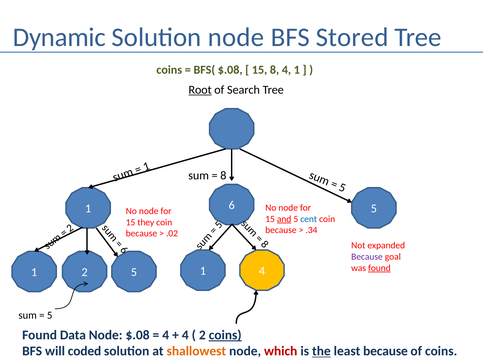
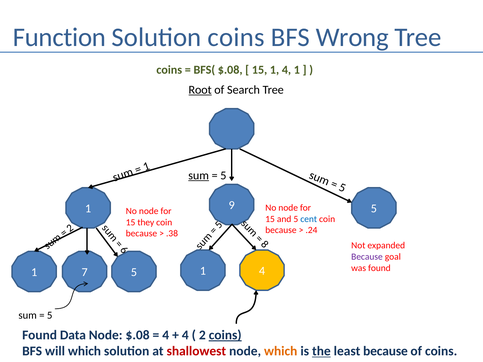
Dynamic: Dynamic -> Function (59, 37)
Solution node: node -> coins (236, 37)
Stored: Stored -> Wrong (352, 37)
15 8: 8 -> 1 (275, 70)
sum underline: none -> present (199, 176)
8: 8 -> 5 (223, 176)
1 6: 6 -> 9 (232, 205)
and underline: present -> none (284, 219)
.34: .34 -> .24 (311, 230)
.02: .02 -> .38 (172, 234)
found underline: present -> none (379, 268)
1 2: 2 -> 7 (85, 273)
will coded: coded -> which (84, 351)
shallowest colour: orange -> red (196, 351)
which colour: red -> orange (281, 351)
